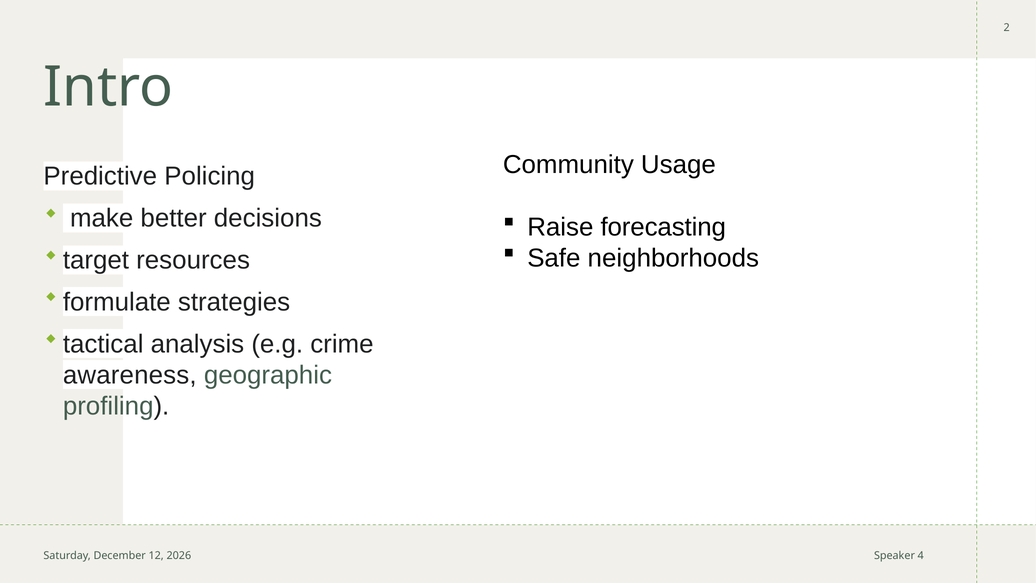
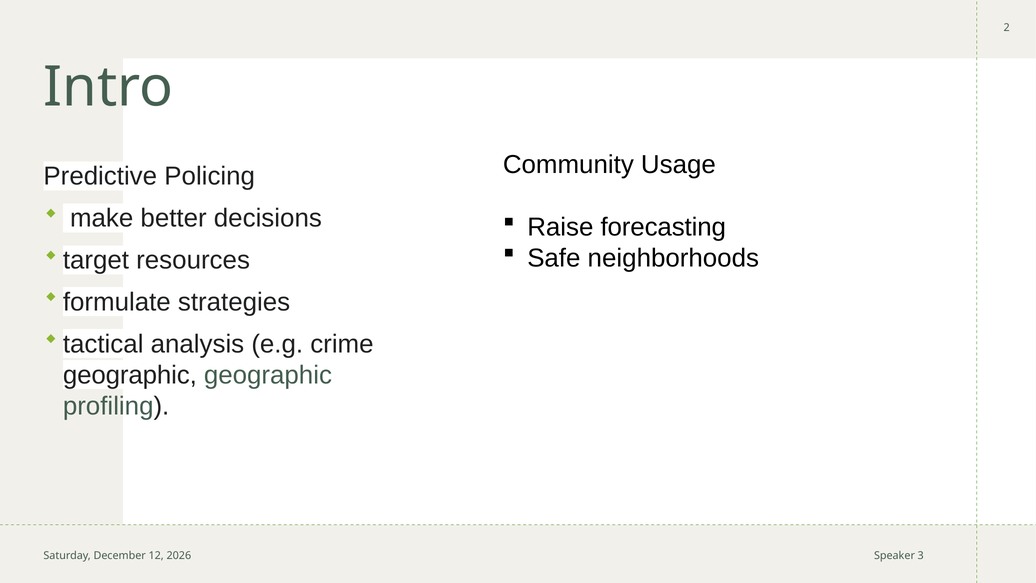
awareness: awareness -> geographic (130, 375)
4: 4 -> 3 (921, 555)
